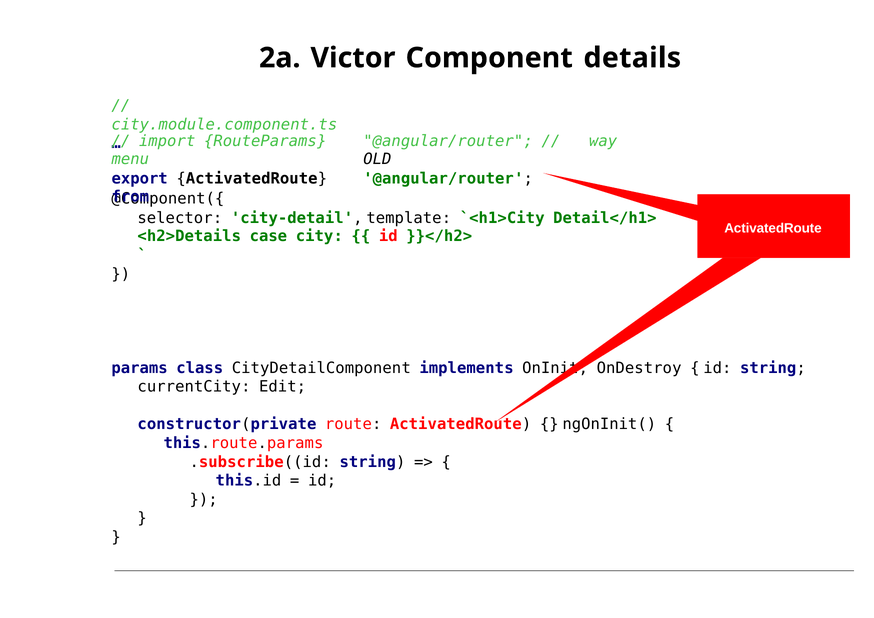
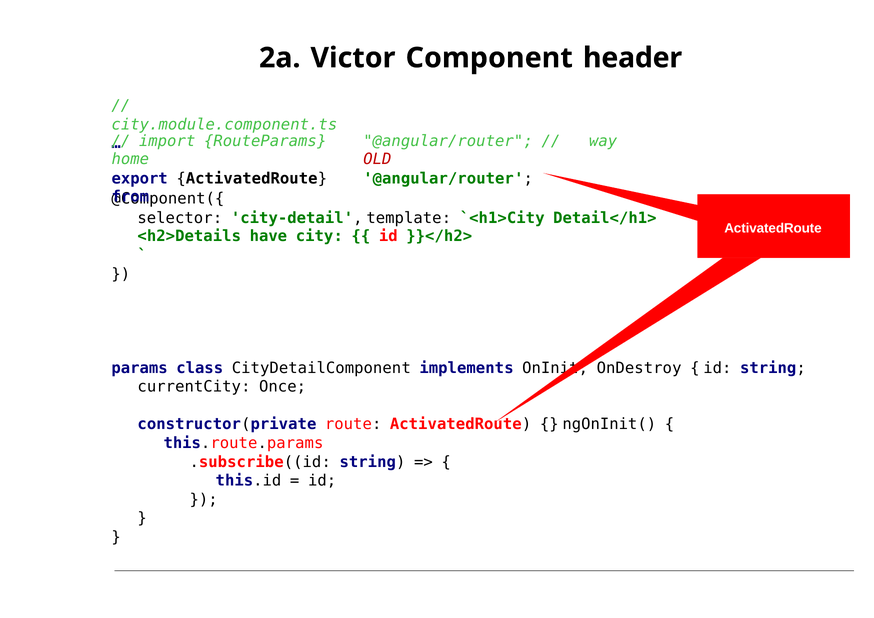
details: details -> header (633, 58)
menu: menu -> home (130, 159)
OLD colour: black -> red (377, 159)
case: case -> have (268, 236)
Edit: Edit -> Once (283, 387)
